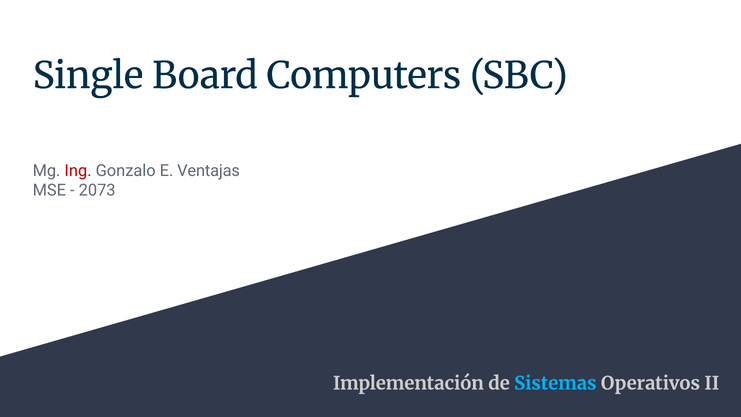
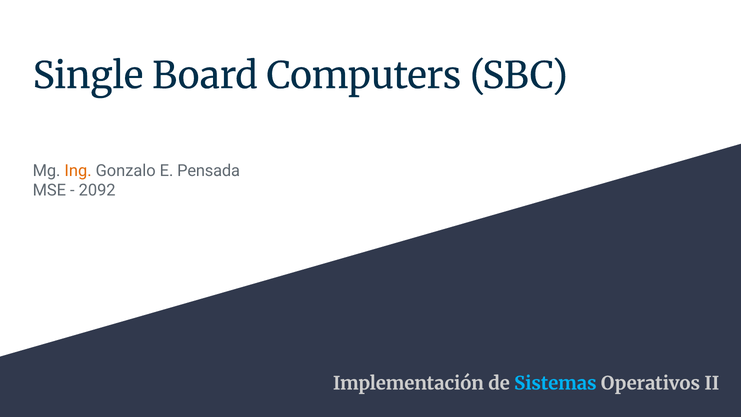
Ing colour: red -> orange (78, 171)
Ventajas: Ventajas -> Pensada (209, 171)
2073: 2073 -> 2092 (97, 190)
